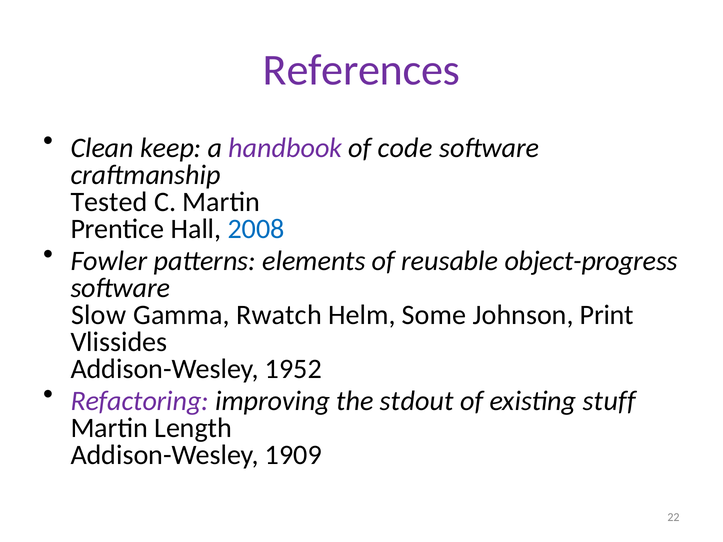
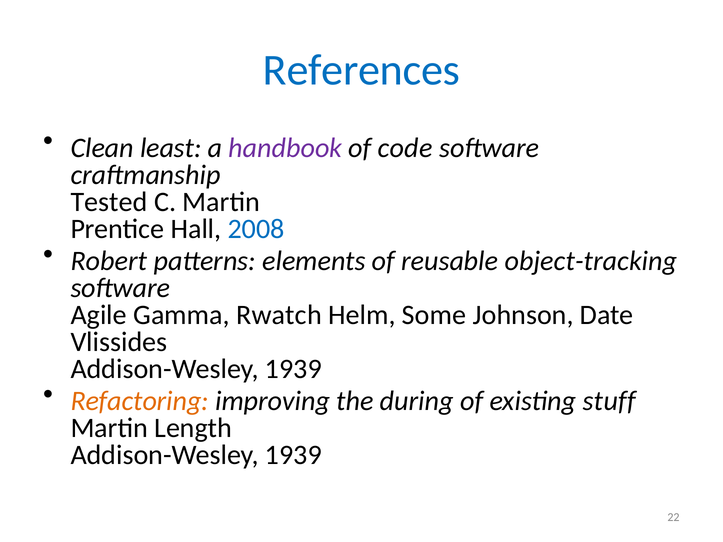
References colour: purple -> blue (362, 70)
keep: keep -> least (171, 148)
Fowler: Fowler -> Robert (109, 261)
object-progress: object-progress -> object-tracking (591, 261)
Slow: Slow -> Agile (99, 315)
Print: Print -> Date (607, 315)
1952: 1952 -> 1939 (293, 369)
Refactoring colour: purple -> orange (140, 401)
stdout: stdout -> during (417, 401)
1909: 1909 -> 1939 (293, 455)
